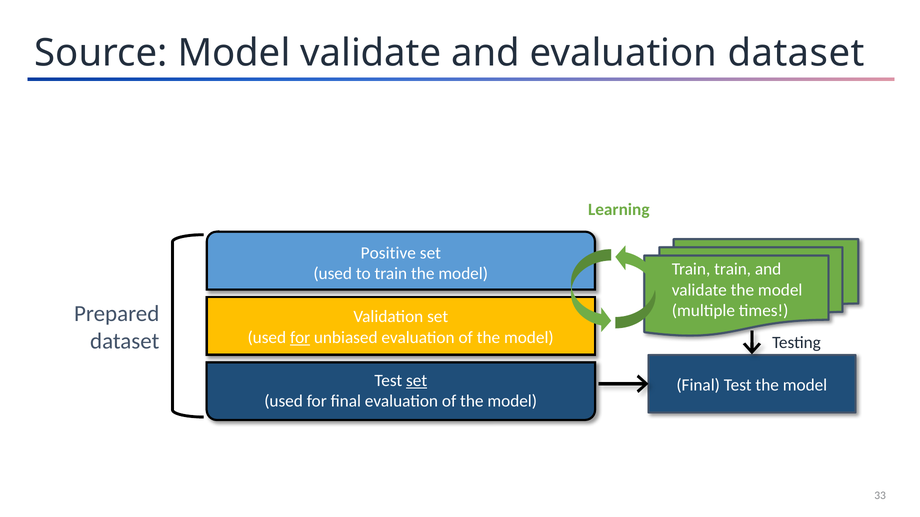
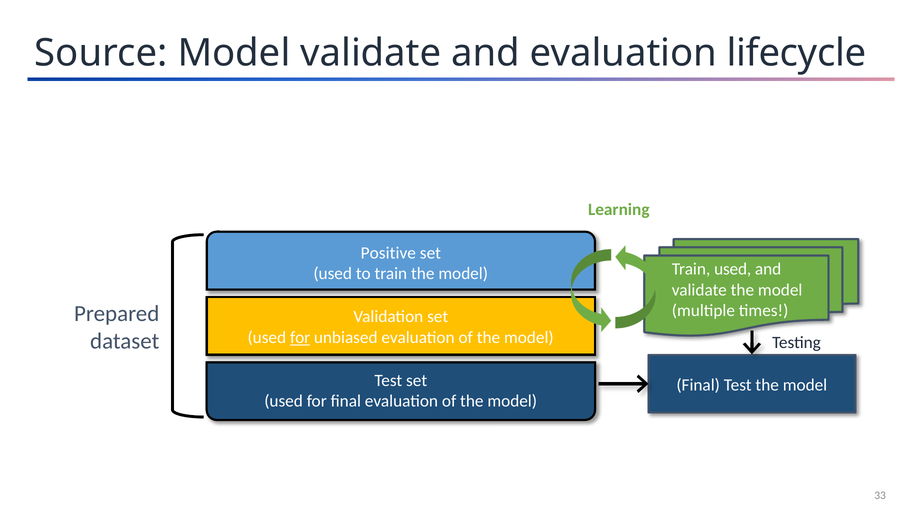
evaluation dataset: dataset -> lifecycle (796, 53)
Train train: train -> used (733, 269)
set underline: present -> none (417, 381)
